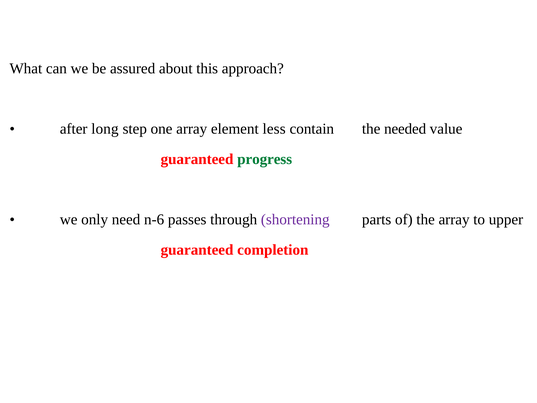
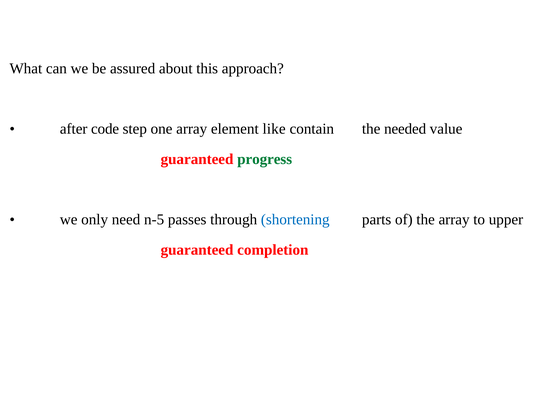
long: long -> code (105, 129)
less: less -> like (274, 129)
n-6: n-6 -> n-5 (154, 219)
shortening colour: purple -> blue (295, 219)
